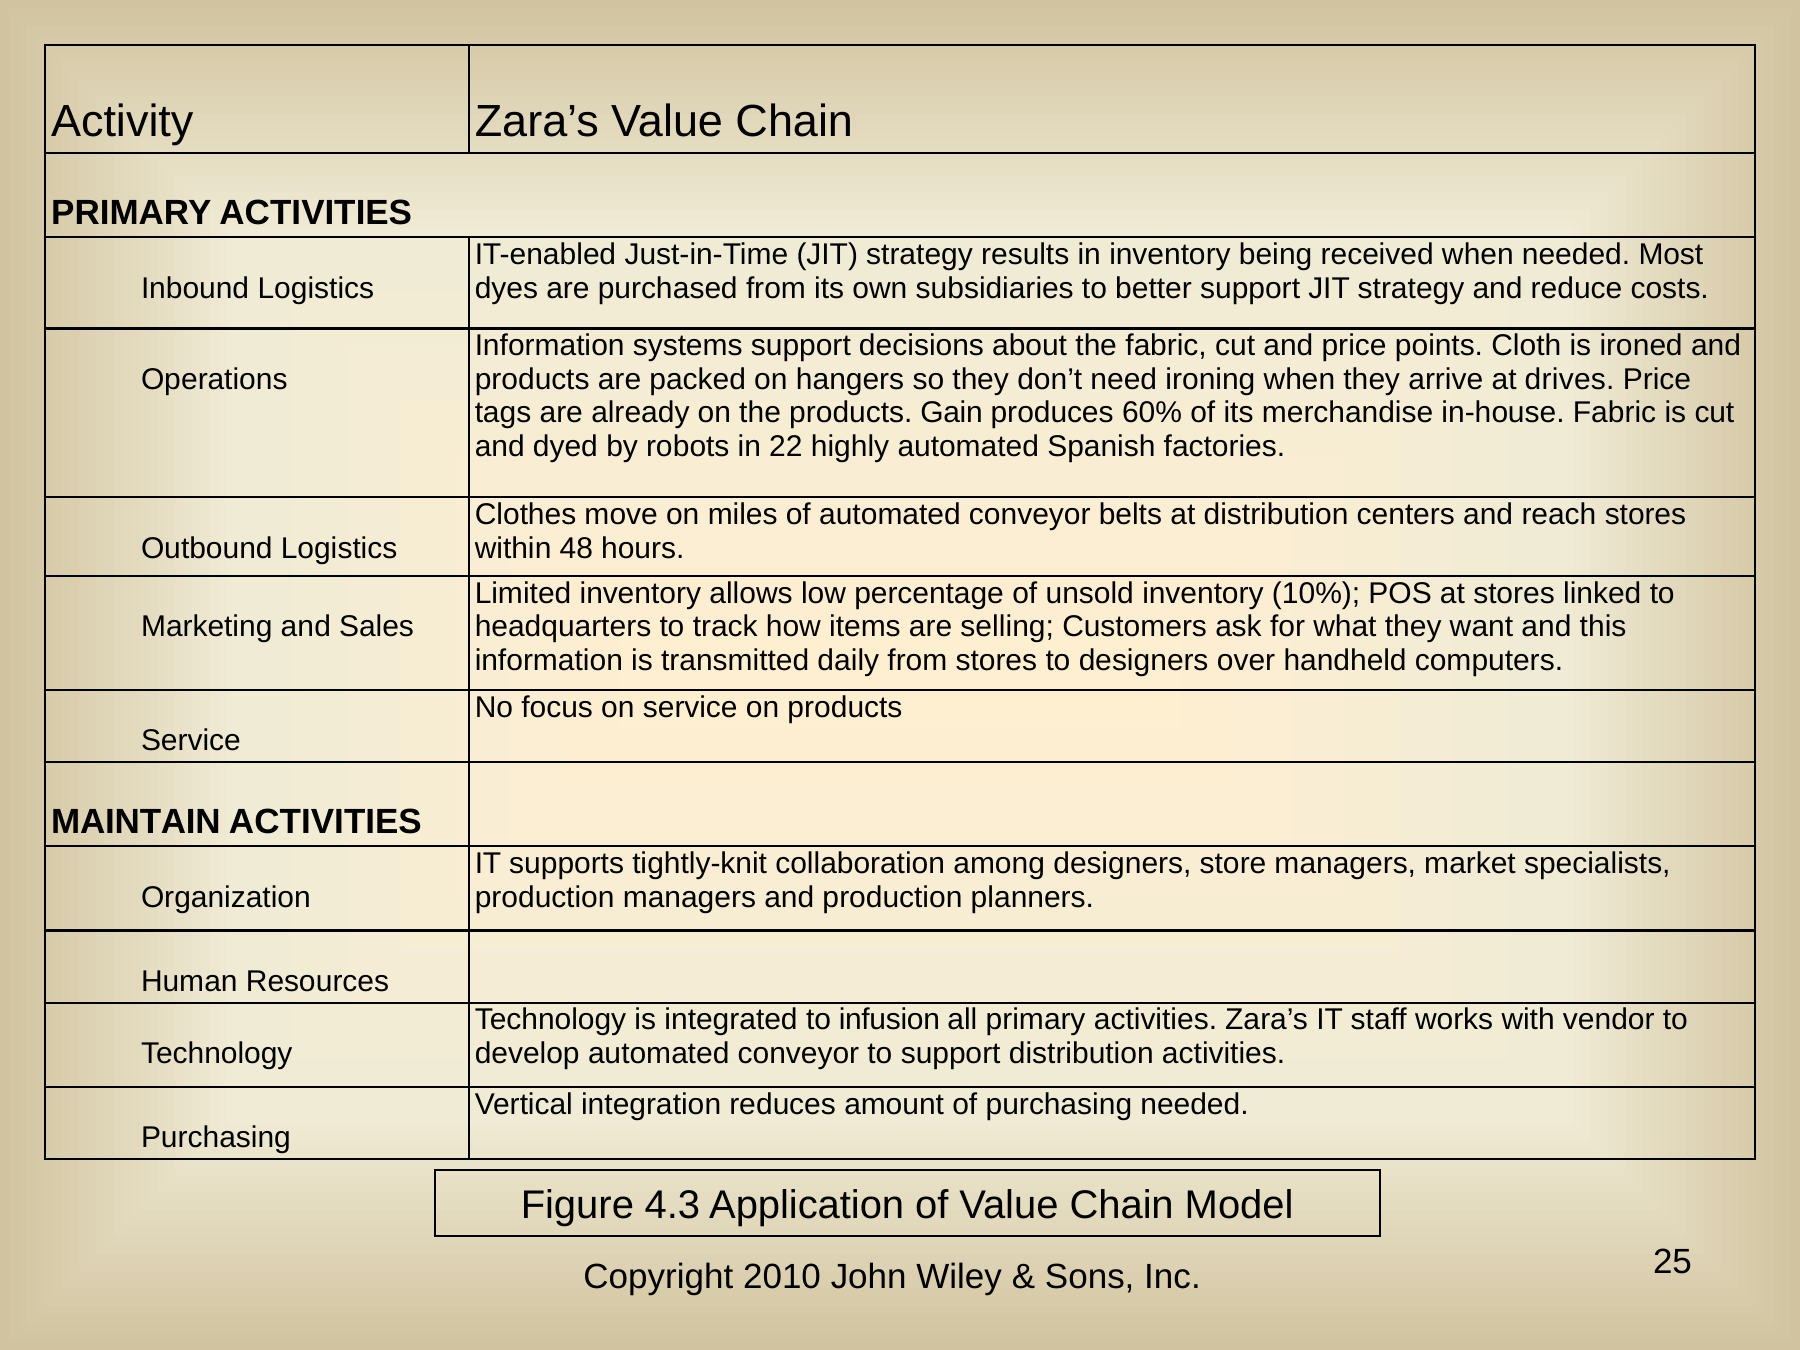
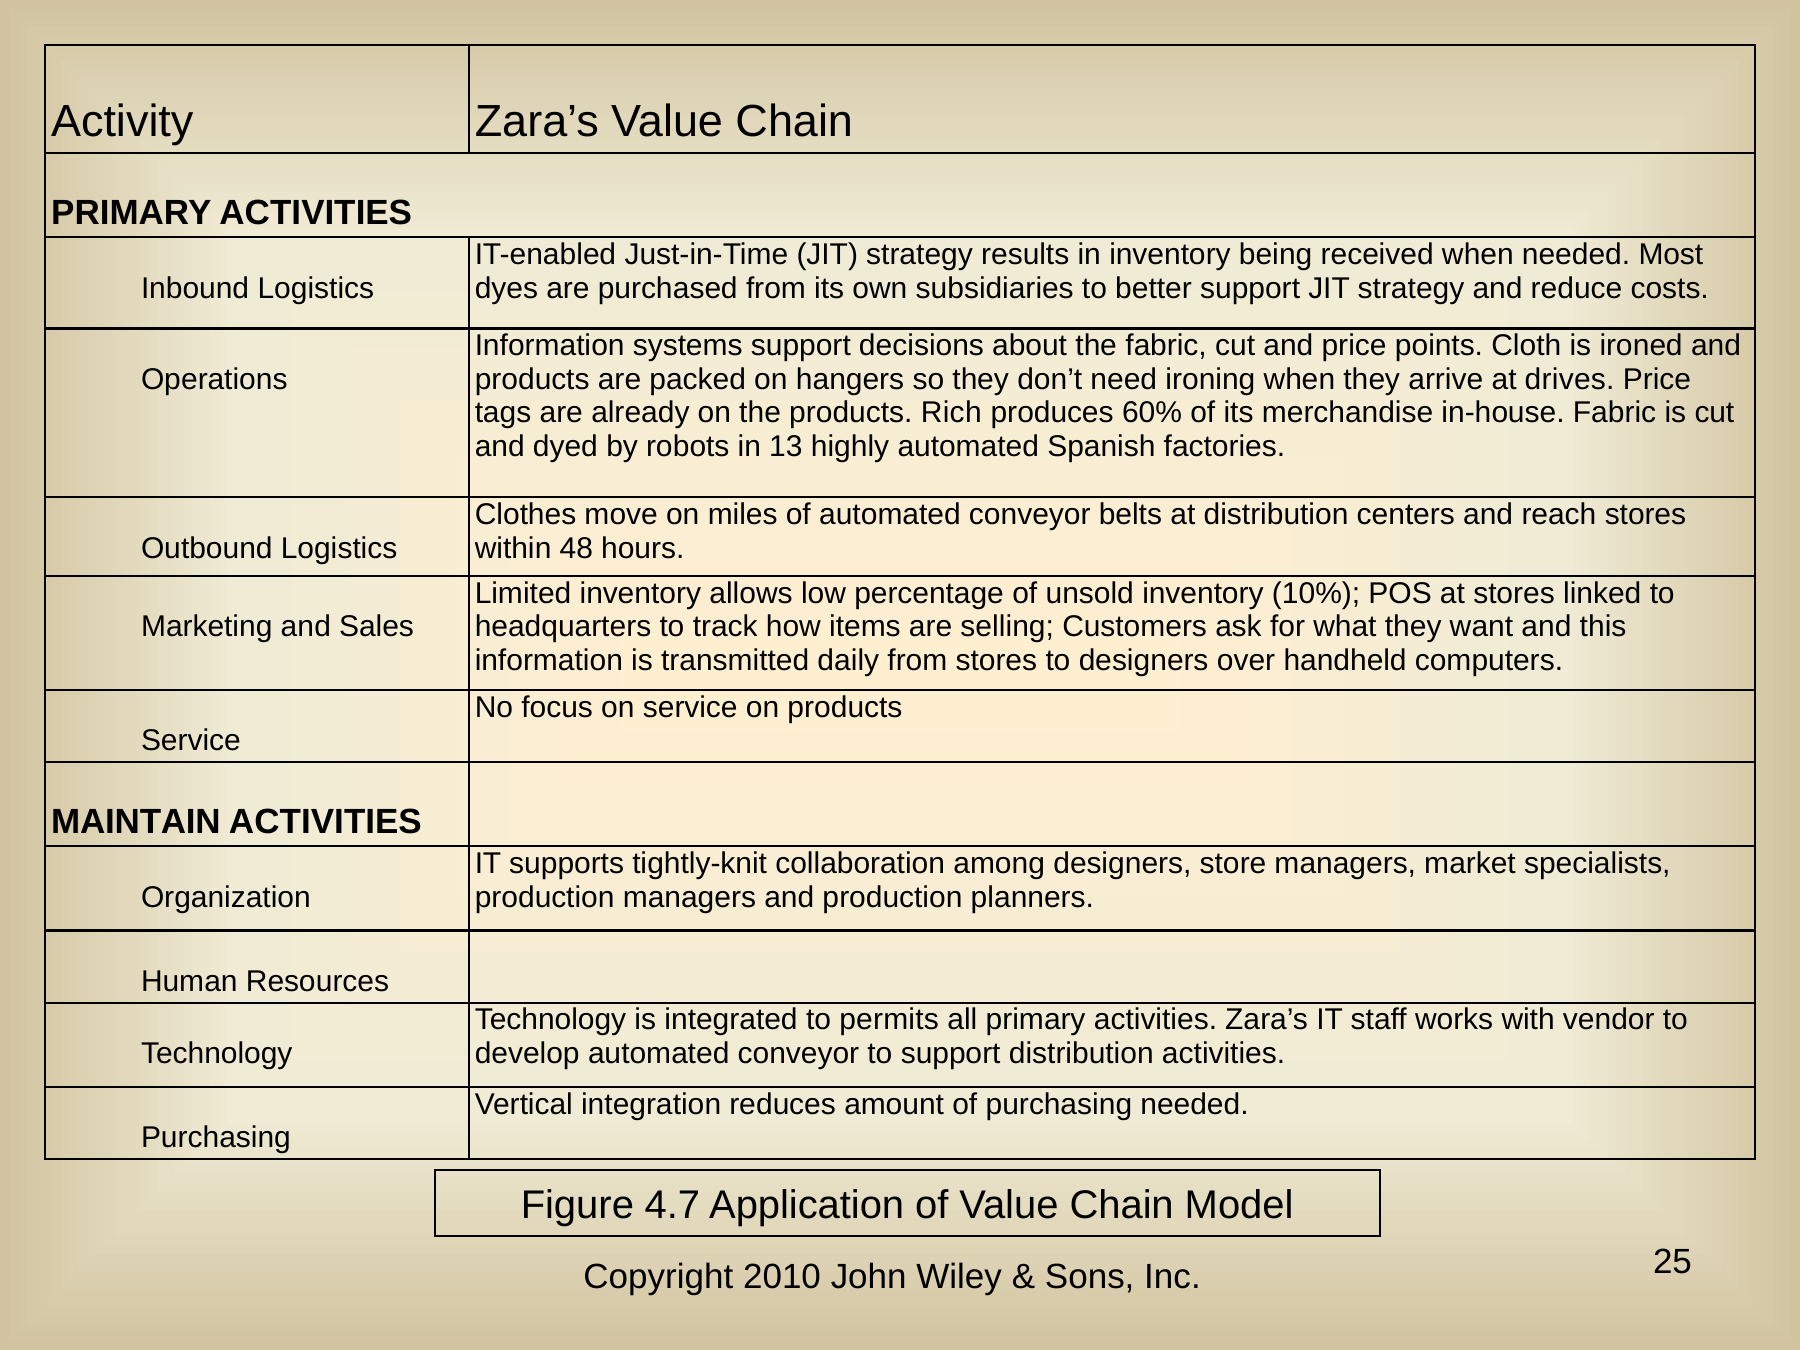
Gain: Gain -> Rich (951, 413)
22: 22 -> 13 (786, 447)
infusion: infusion -> permits (889, 1020)
4.3: 4.3 -> 4.7 (672, 1206)
